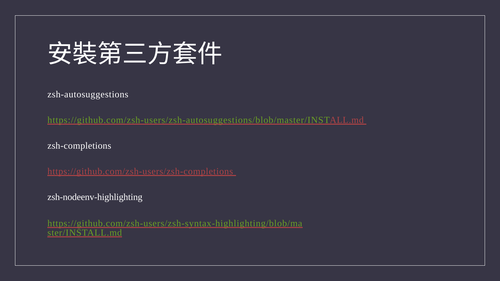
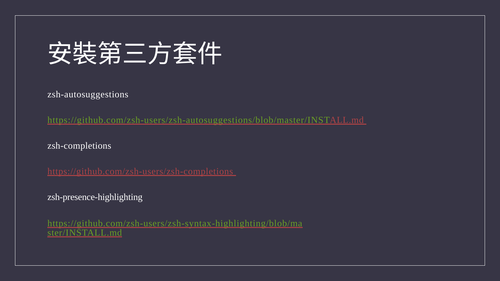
zsh-nodeenv-highlighting: zsh-nodeenv-highlighting -> zsh-presence-highlighting (95, 197)
